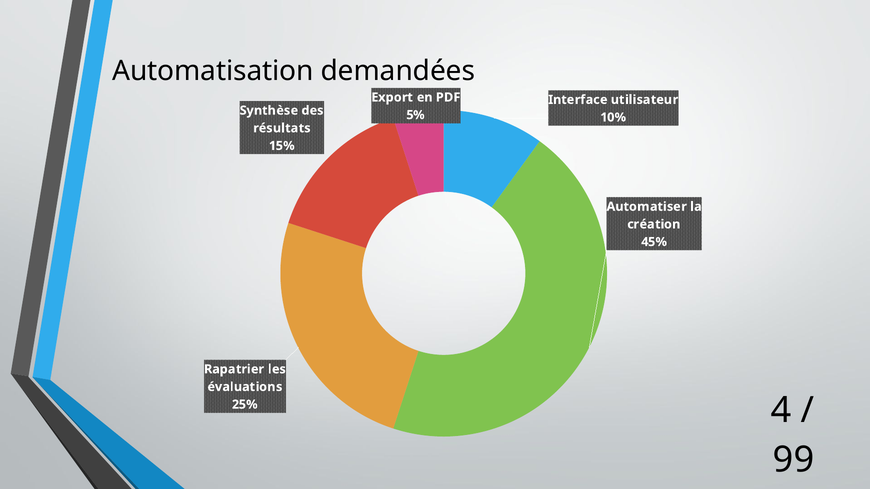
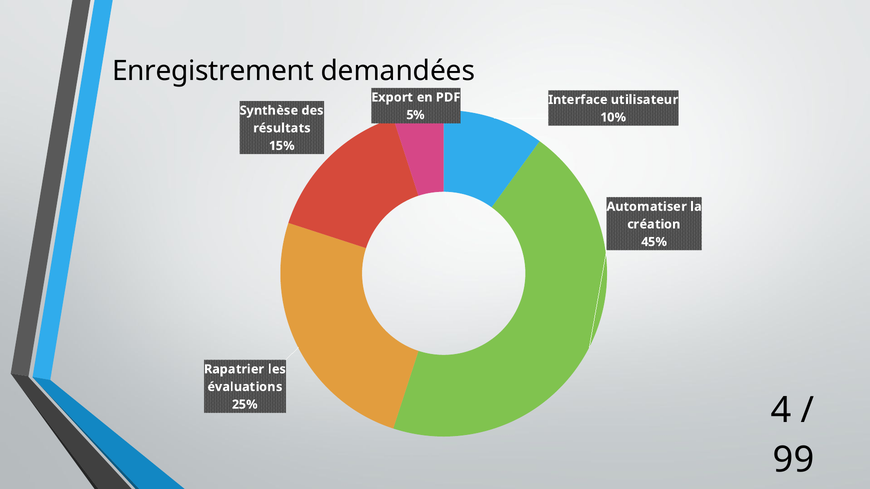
Automatisation: Automatisation -> Enregistrement (213, 71)
